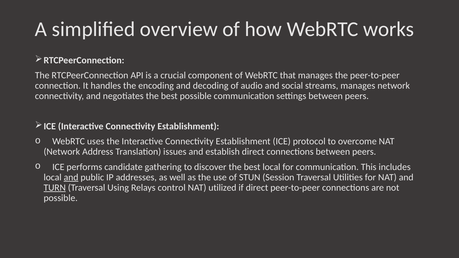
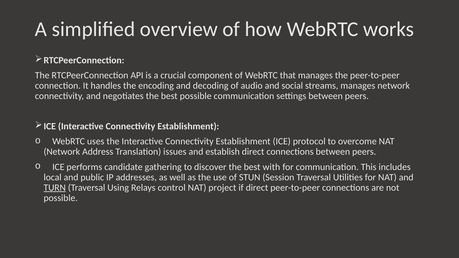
best local: local -> with (271, 167)
and underline: present -> none (71, 177)
utilized: utilized -> project (222, 188)
